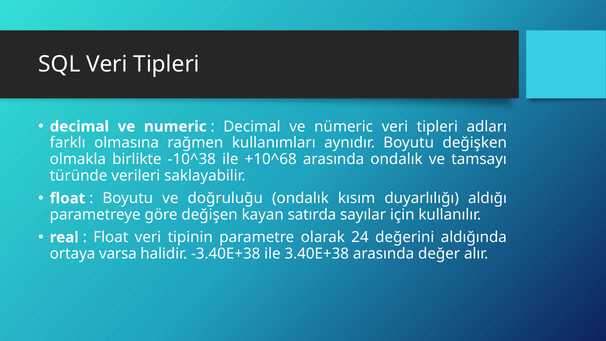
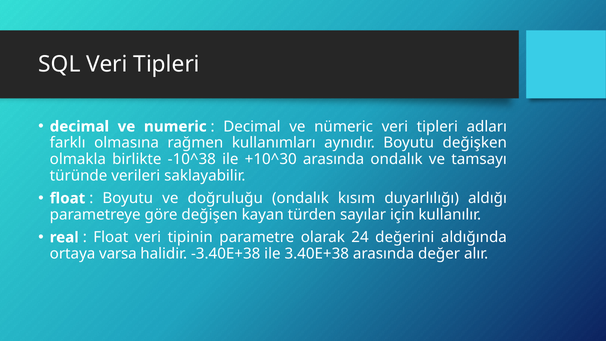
+10^68: +10^68 -> +10^30 (271, 159)
satırda: satırda -> türden (312, 215)
